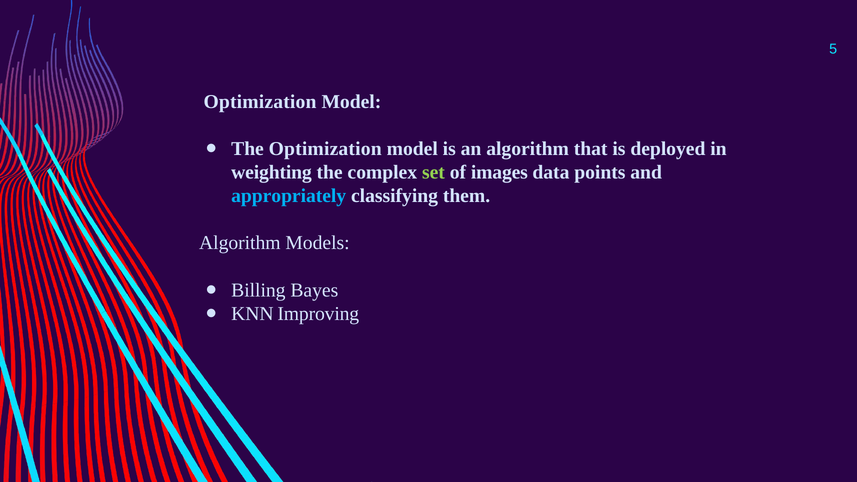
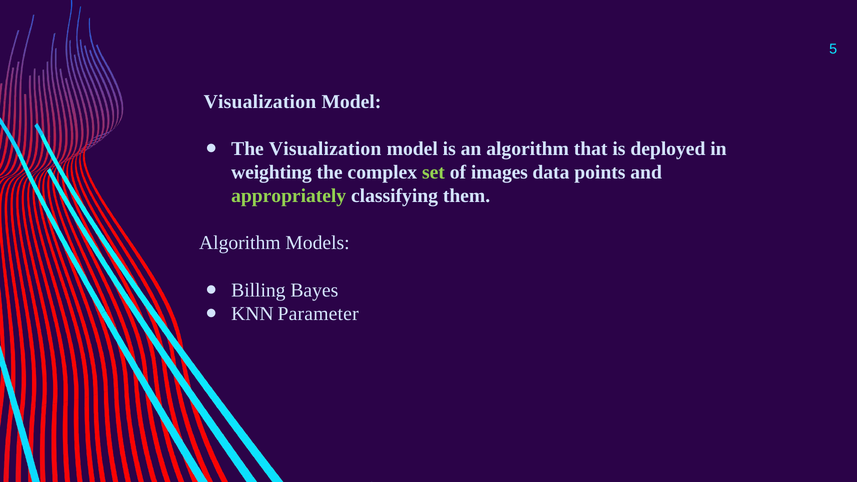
Optimization: Optimization -> Visualization (260, 102)
The Optimization: Optimization -> Visualization (325, 149)
appropriately colour: light blue -> light green (289, 196)
Improving: Improving -> Parameter (318, 314)
